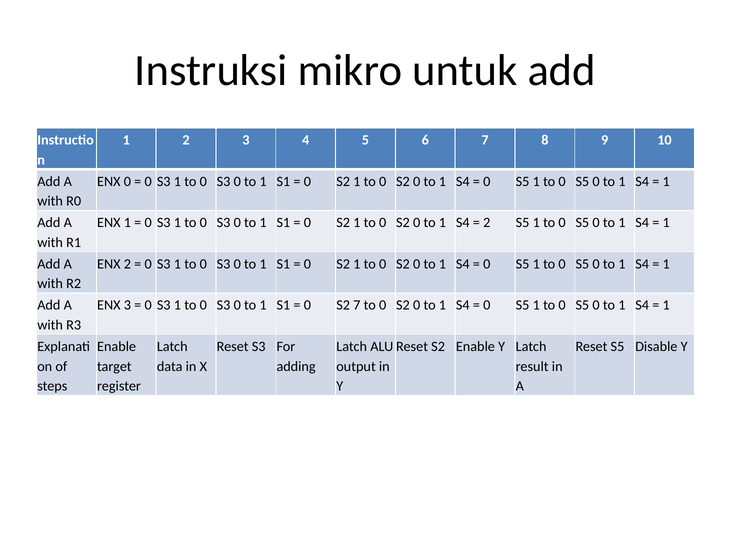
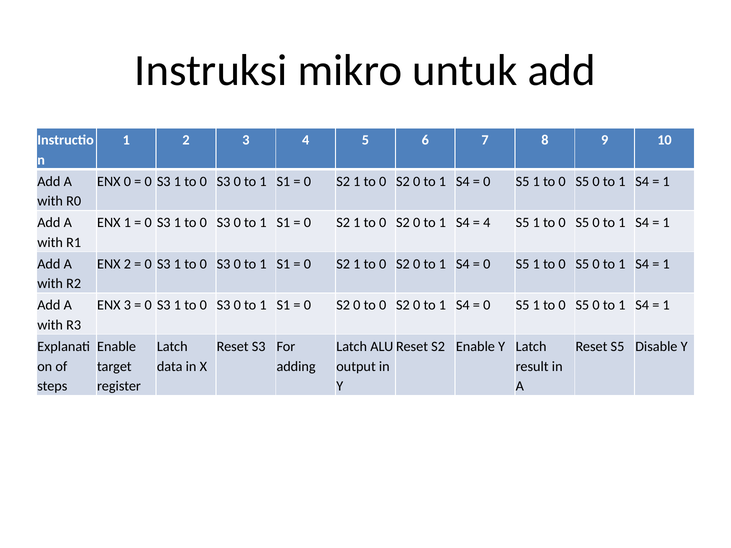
2: 2 -> 4 (487, 223)
7: 7 -> 0 (357, 305)
